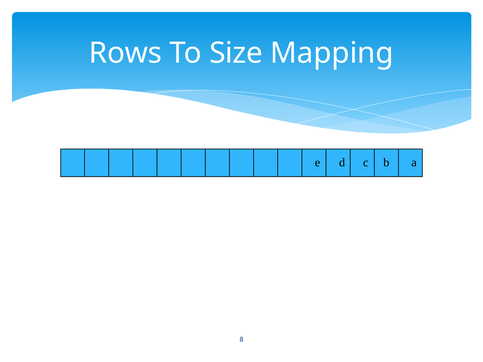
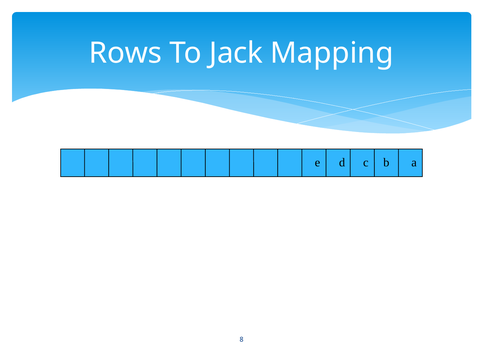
Size: Size -> Jack (236, 53)
